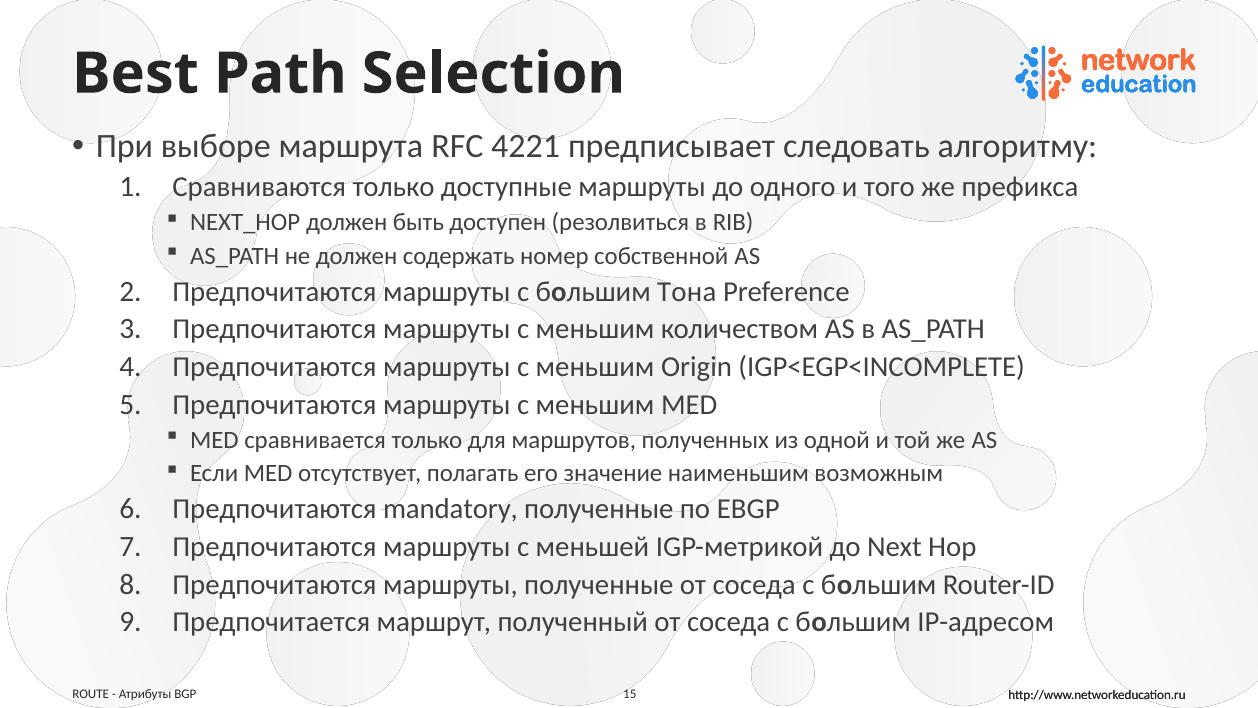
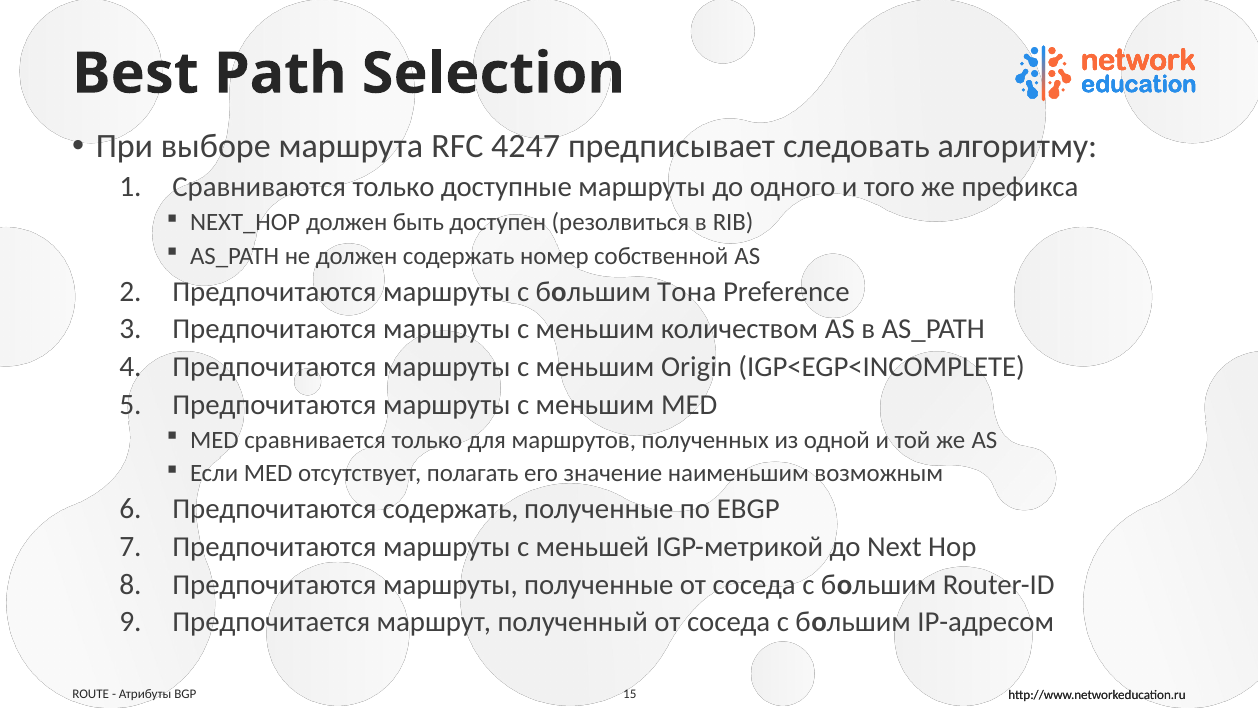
4221: 4221 -> 4247 (526, 146)
Предпочитаются mandatory: mandatory -> содержать (451, 509)
